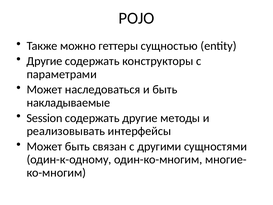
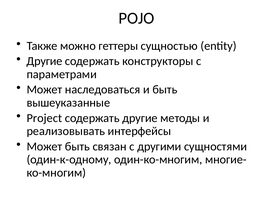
накладываемые: накладываемые -> вышеуказанные (68, 103)
Session: Session -> Project (44, 118)
